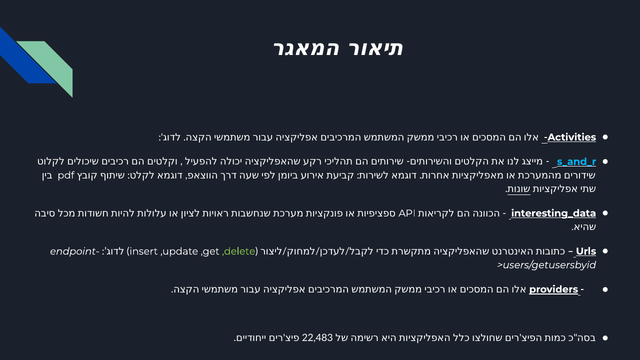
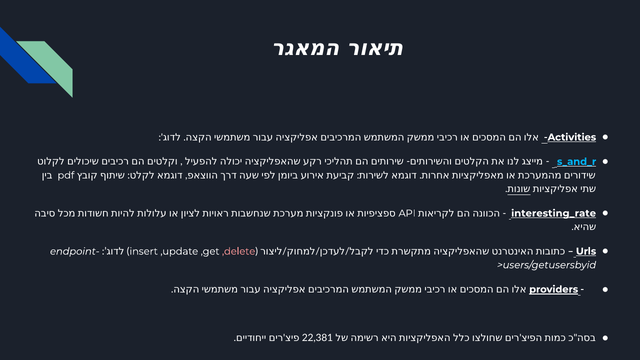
interesting_data: interesting_data -> interesting_rate (554, 213)
,delete colour: light green -> pink (239, 251)
22,483: 22,483 -> 22,381 (317, 338)
